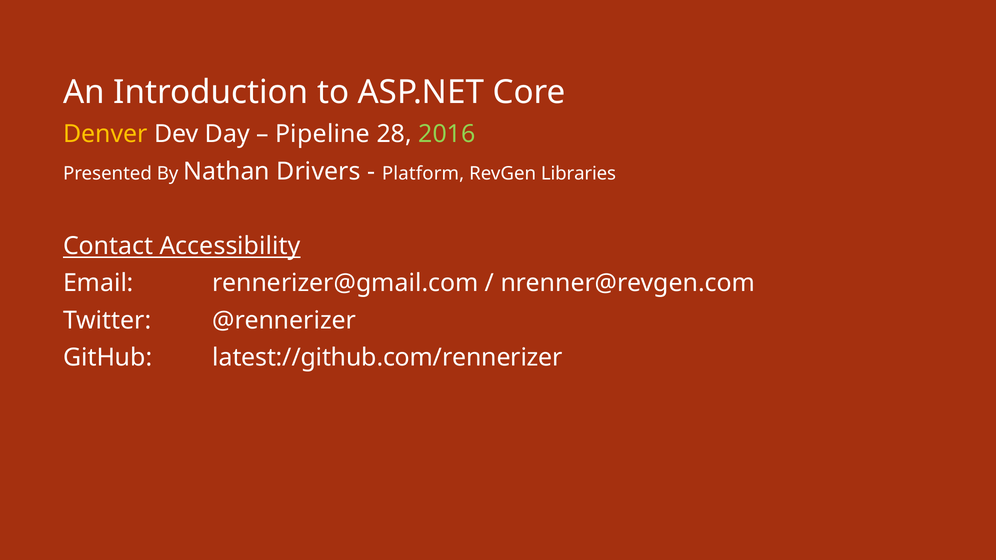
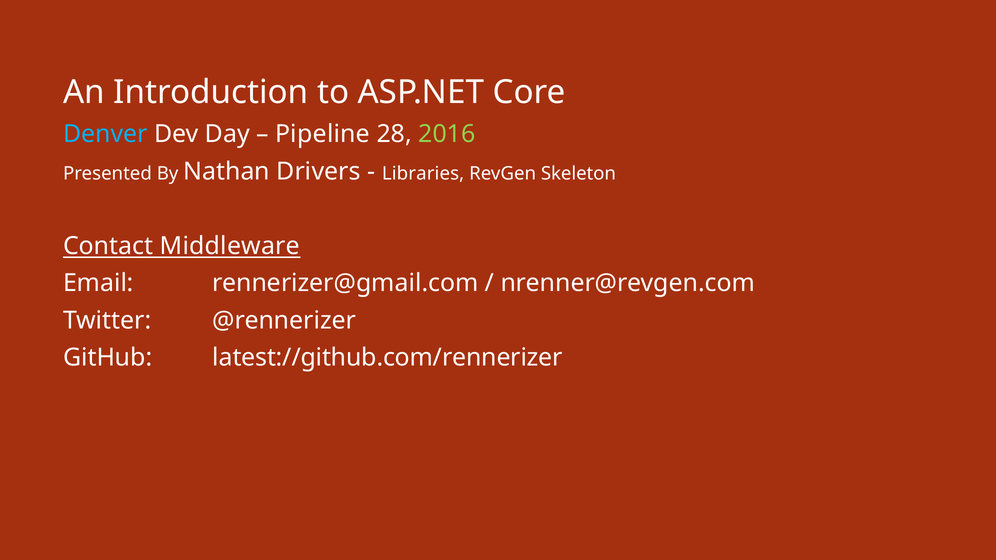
Denver colour: yellow -> light blue (105, 134)
Platform: Platform -> Libraries (423, 174)
Libraries: Libraries -> Skeleton (578, 174)
Accessibility: Accessibility -> Middleware (230, 246)
